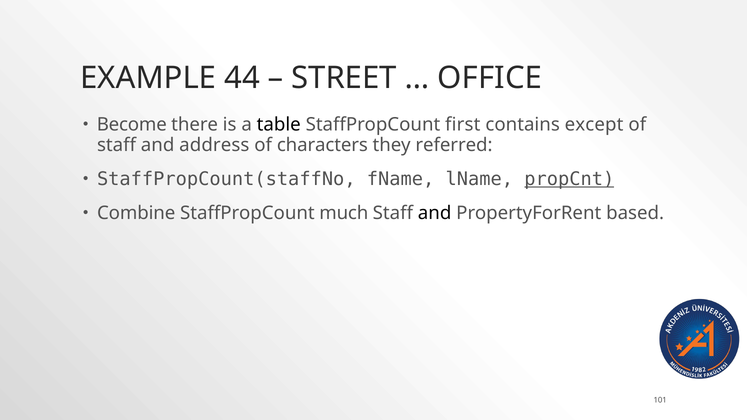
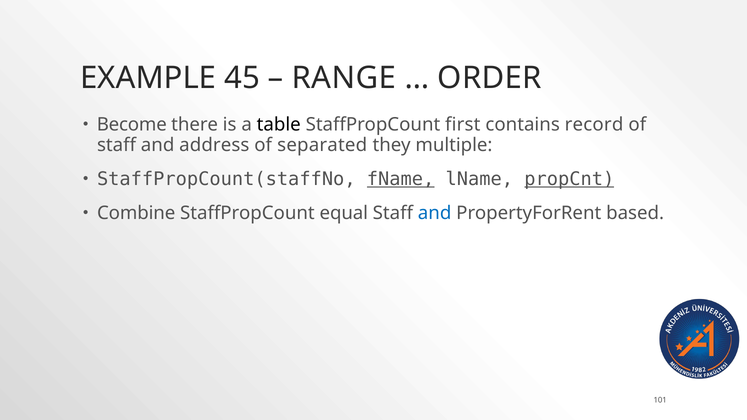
44: 44 -> 45 (242, 78)
STREET: STREET -> RANGE (344, 78)
OFFICE: OFFICE -> ORDER (490, 78)
except: except -> record (594, 125)
characters: characters -> separated (322, 145)
referred: referred -> multiple (454, 145)
fName underline: none -> present (401, 179)
much: much -> equal (344, 213)
and colour: black -> blue (435, 213)
